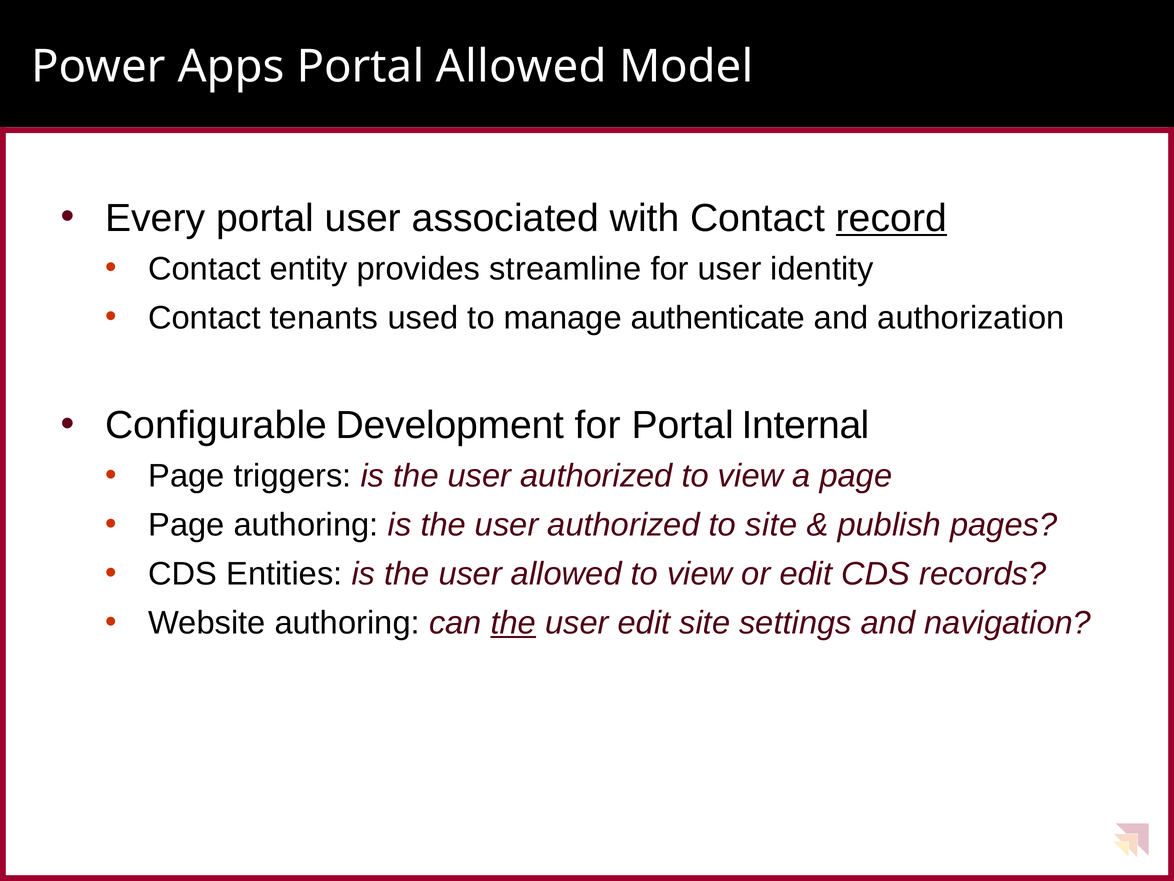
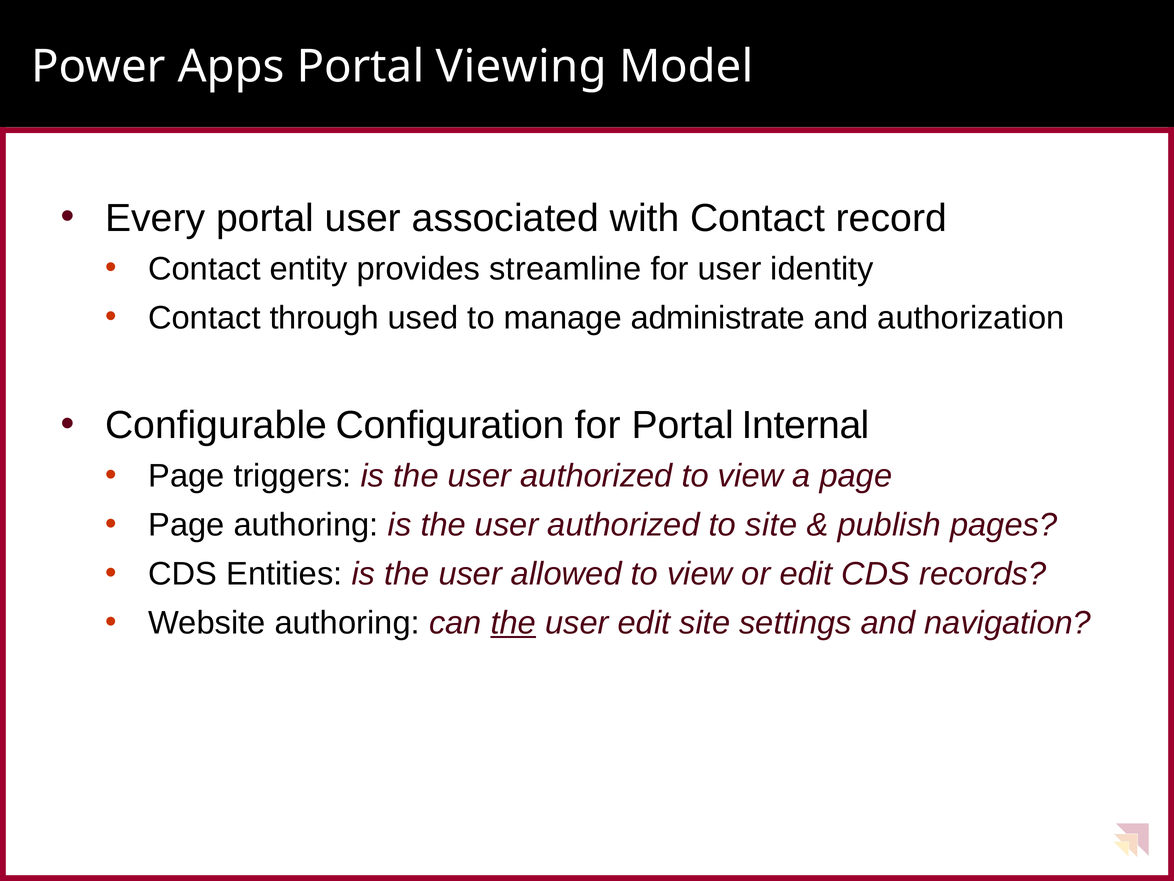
Portal Allowed: Allowed -> Viewing (521, 67)
record underline: present -> none (891, 218)
tenants: tenants -> through (324, 318)
authenticate: authenticate -> administrate (718, 318)
Development: Development -> Configuration (450, 425)
